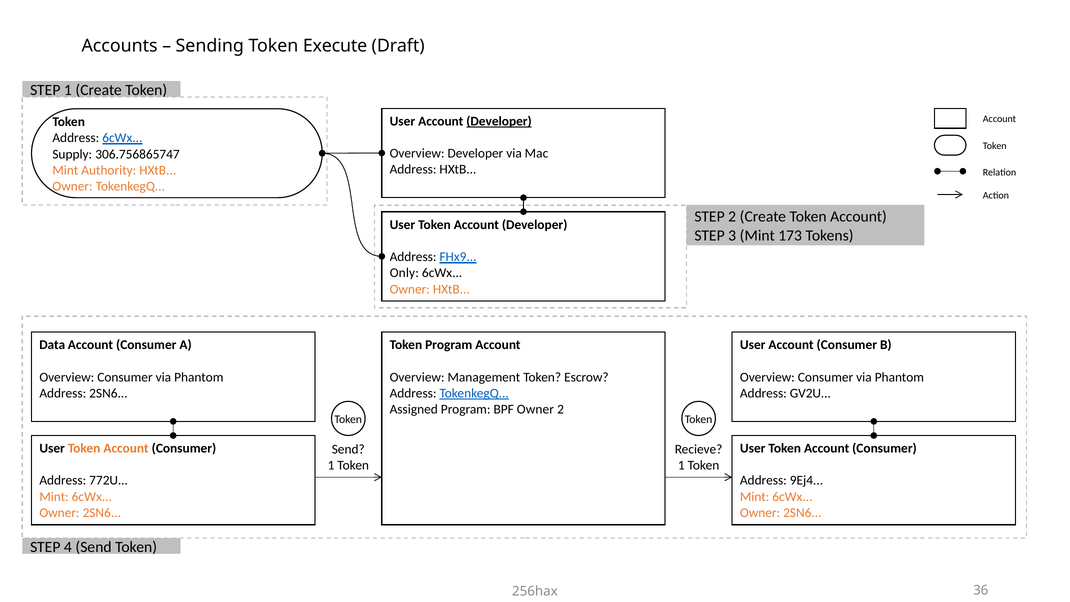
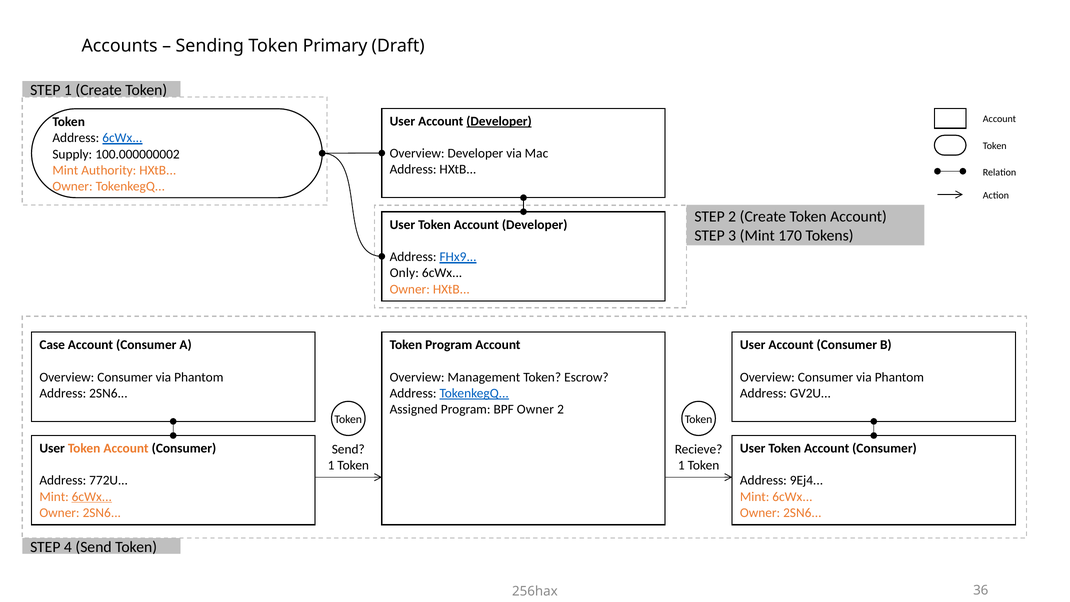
Execute: Execute -> Primary (335, 46)
306.756865747: 306.756865747 -> 100.000000002 (138, 154)
173: 173 -> 170 (790, 236)
Data: Data -> Case (52, 345)
6cWx underline: none -> present (92, 496)
